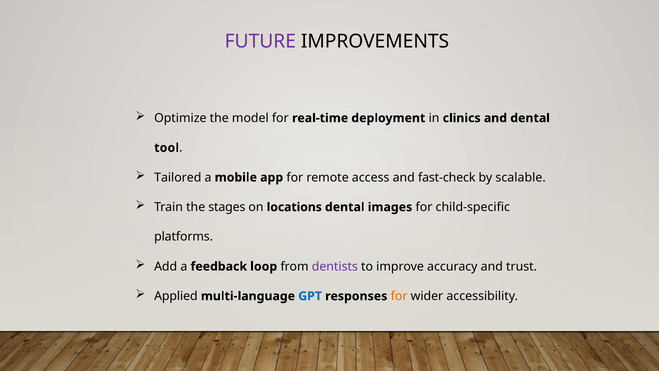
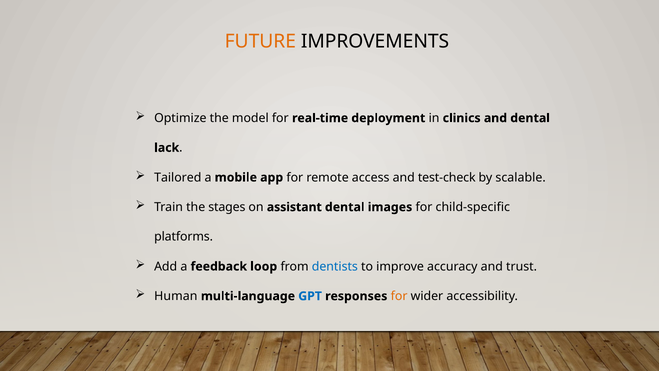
FUTURE colour: purple -> orange (260, 41)
tool: tool -> lack (167, 148)
fast-check: fast-check -> test-check (447, 177)
locations: locations -> assistant (294, 207)
dentists colour: purple -> blue (335, 266)
Applied: Applied -> Human (176, 296)
